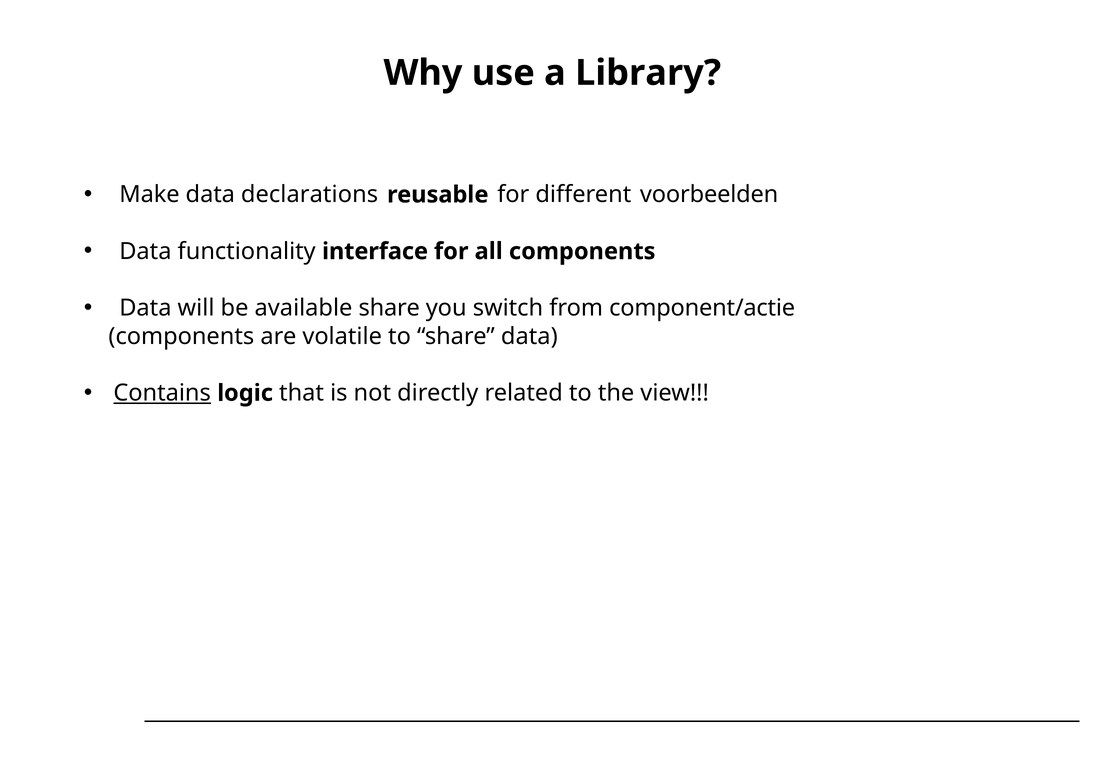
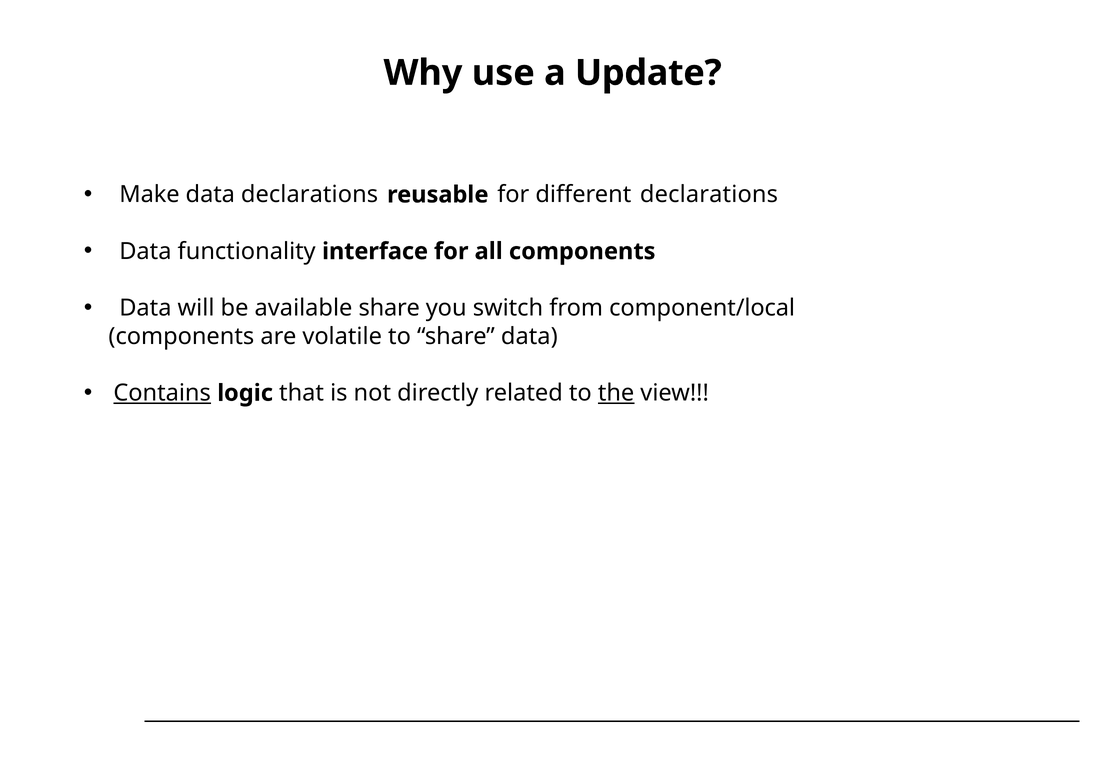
Library: Library -> Update (648, 73)
different voorbeelden: voorbeelden -> declarations (709, 195)
component/actie: component/actie -> component/local (702, 308)
the underline: none -> present (616, 393)
